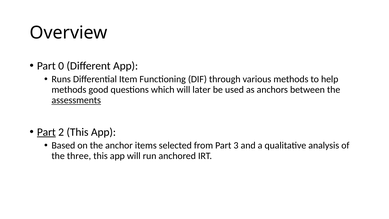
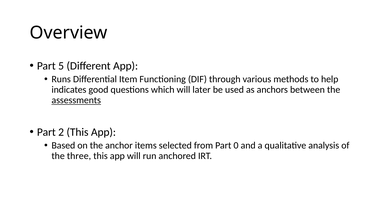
0: 0 -> 5 (61, 66)
methods: methods -> indicates (69, 90)
Part underline: present -> none (46, 132)
3: 3 -> 0 (236, 145)
